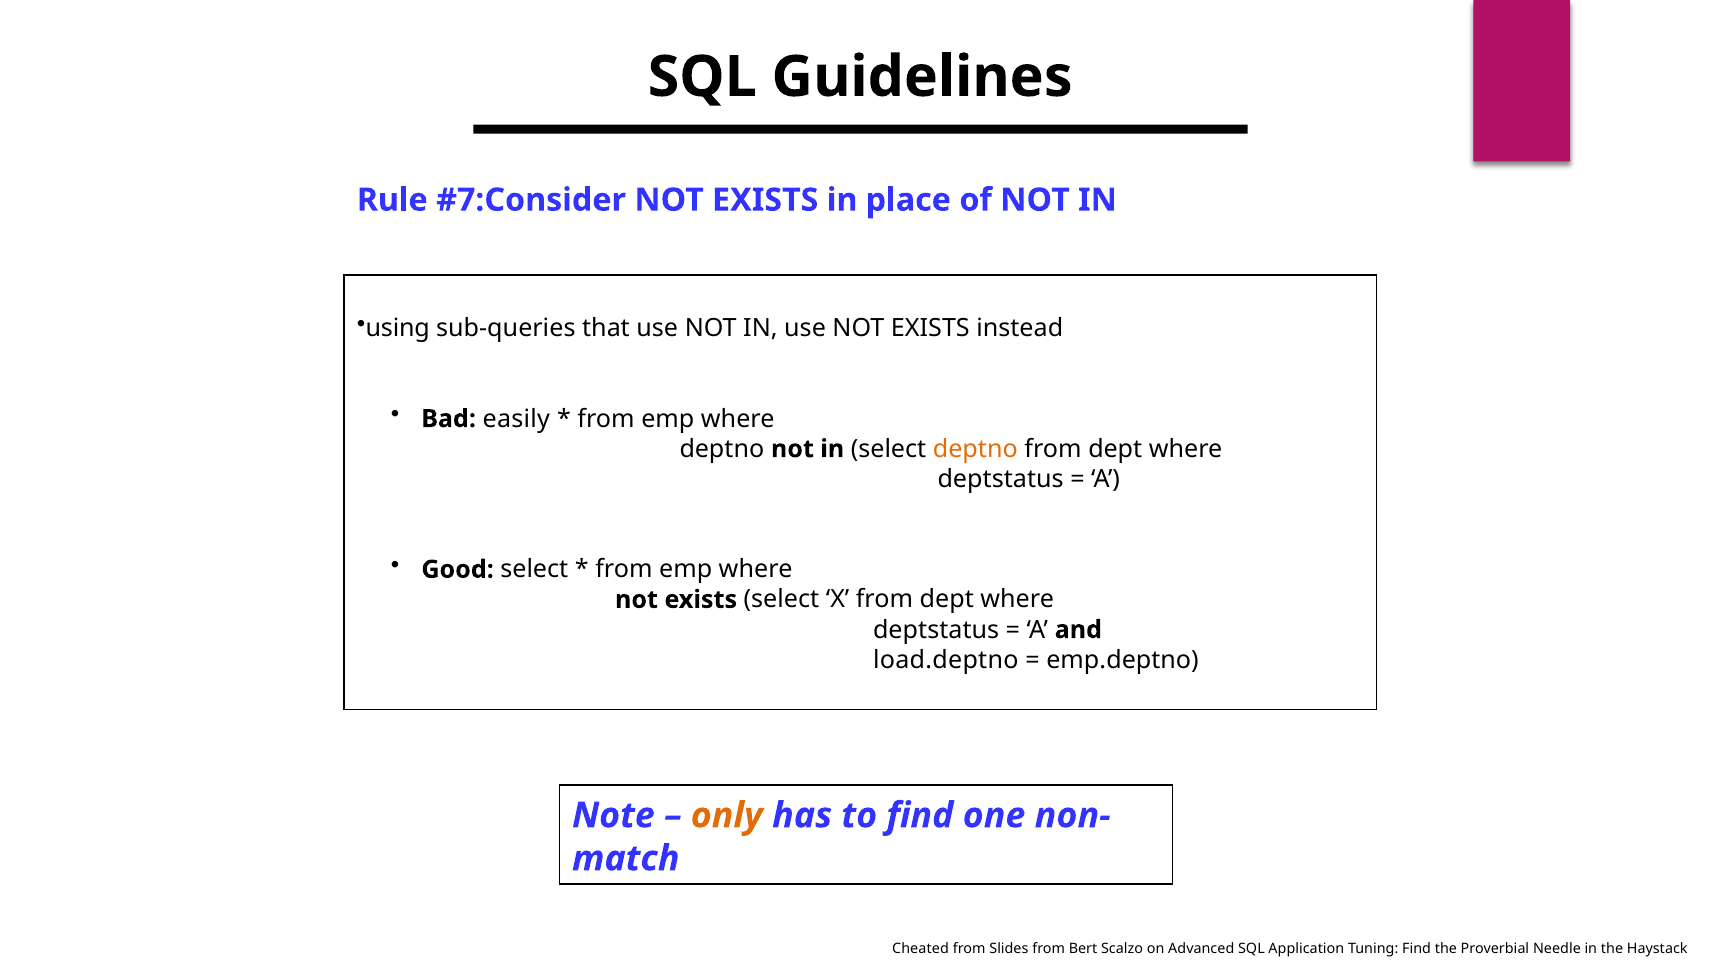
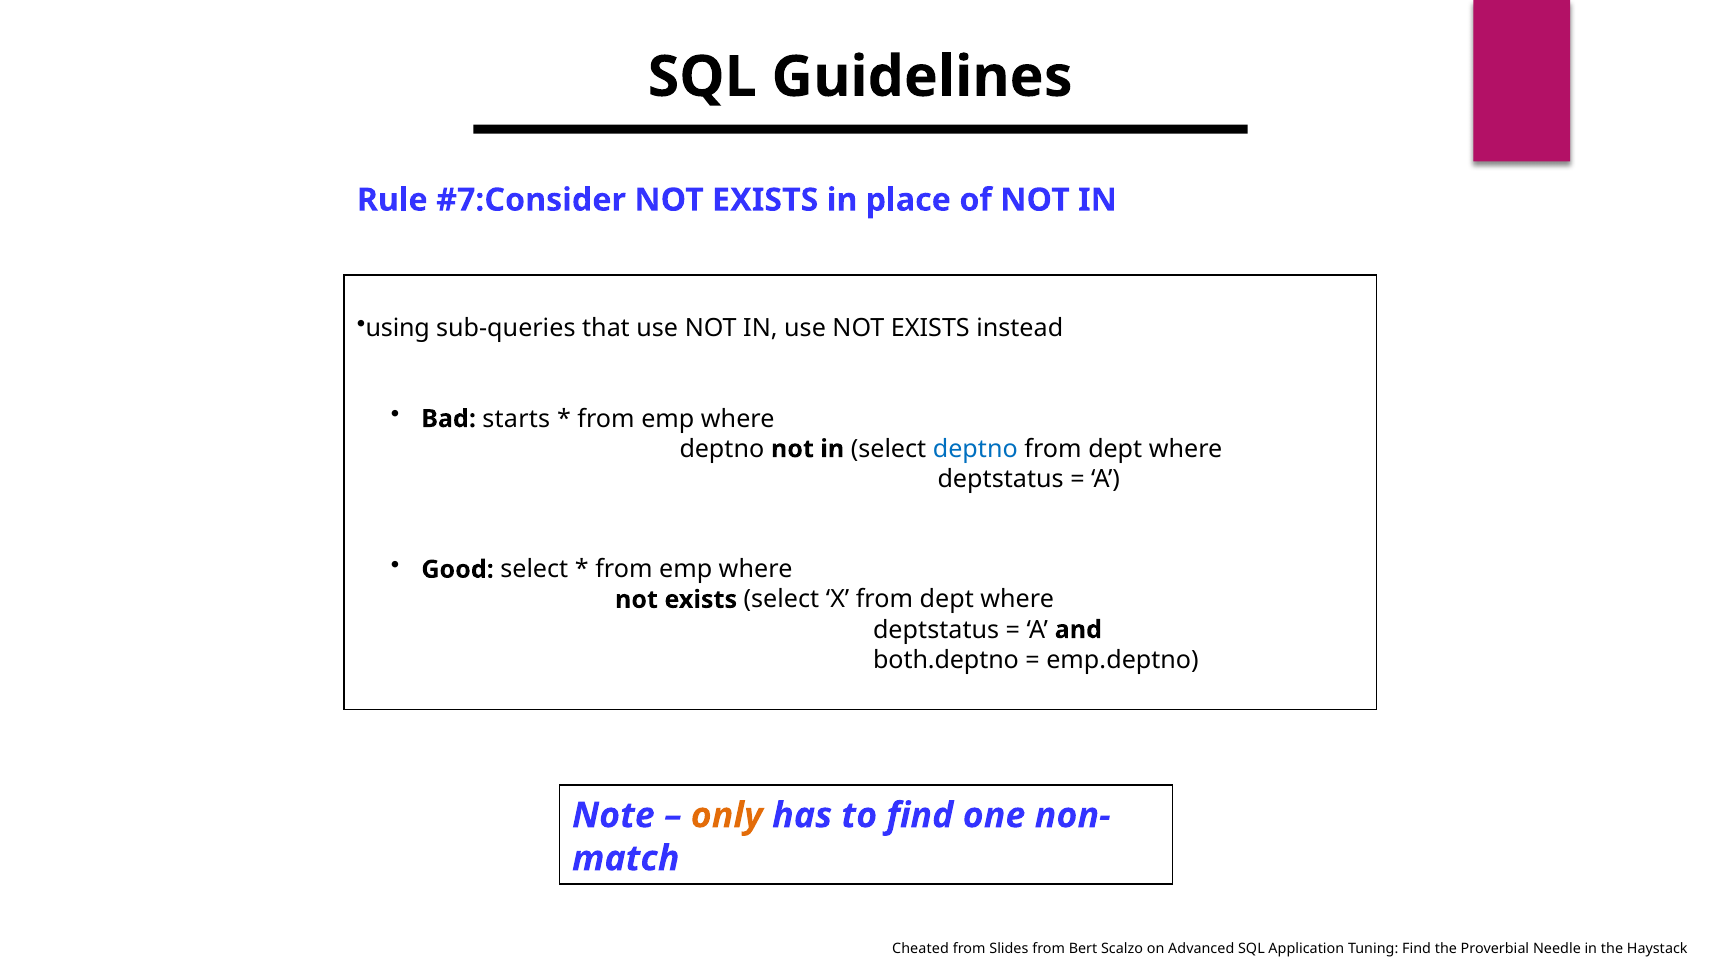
easily: easily -> starts (516, 419)
deptno colour: orange -> blue (975, 449)
load.deptno: load.deptno -> both.deptno (946, 660)
